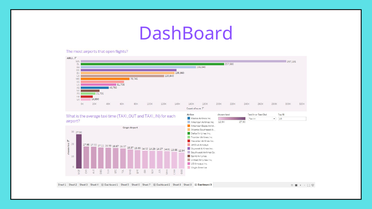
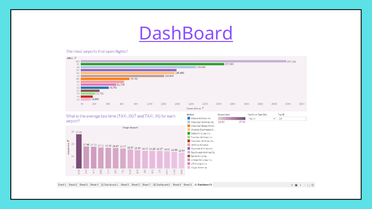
DashBoard underline: none -> present (186, 34)
